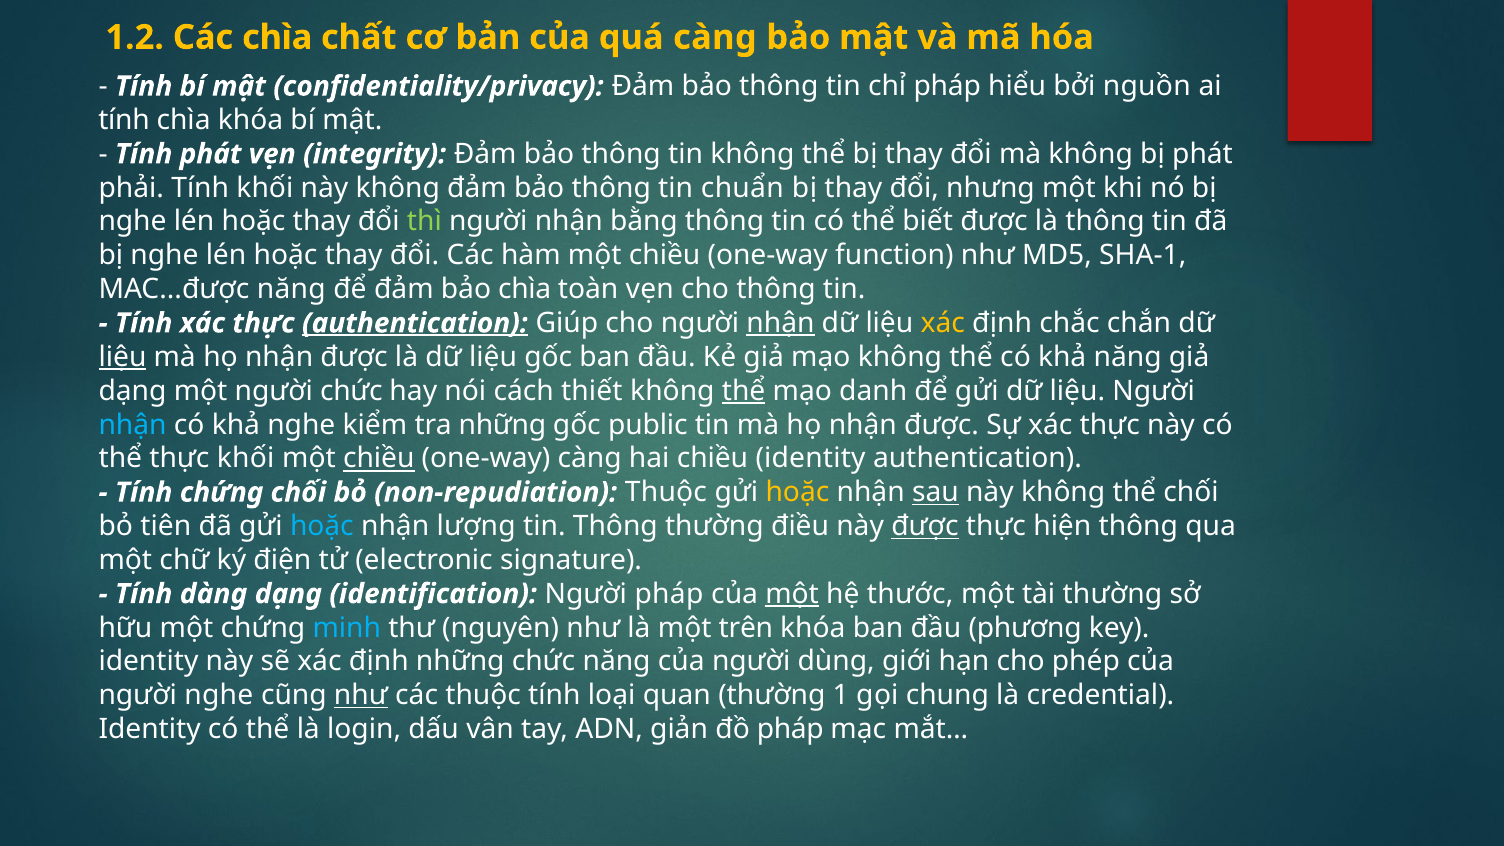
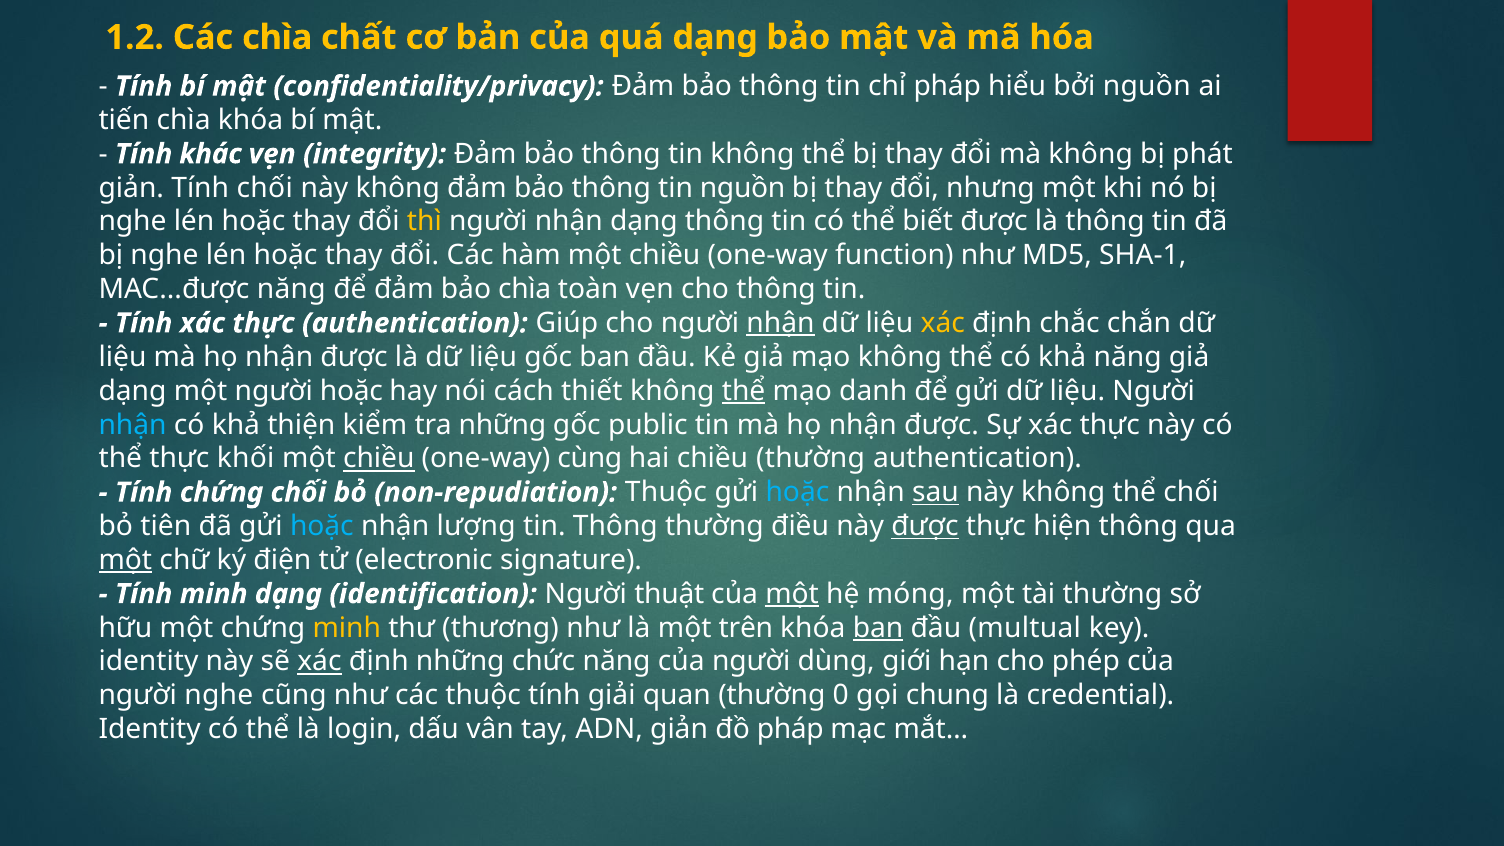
quá càng: càng -> dạng (715, 37)
tính: tính -> tiến (124, 120)
Tính phát: phát -> khác (211, 154)
phải: phải -> giản (131, 188)
Tính khối: khối -> chối (265, 188)
tin chuẩn: chuẩn -> nguồn (743, 188)
thì colour: light green -> yellow (424, 222)
nhận bằng: bằng -> dạng (644, 222)
authentication underline: present -> none (415, 323)
liệu underline: present -> none (123, 357)
người chức: chức -> hoặc (351, 391)
khả nghe: nghe -> thiện (301, 425)
one-way càng: càng -> cùng (590, 459)
chiều identity: identity -> thường (811, 459)
hoặc colour: yellow -> light blue (797, 492)
một underline: none -> present (125, 560)
Tính dàng: dàng -> minh (214, 594)
Người pháp: pháp -> thuật (669, 594)
thước: thước -> móng (910, 594)
minh colour: light blue -> yellow (347, 628)
nguyên: nguyên -> thương (501, 628)
ban underline: none -> present (878, 628)
phương: phương -> multual (1025, 628)
xác underline: none -> present (319, 662)
như underline: present -> none (361, 695)
loại: loại -> giải (612, 695)
1: 1 -> 0 (841, 695)
